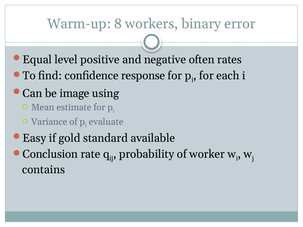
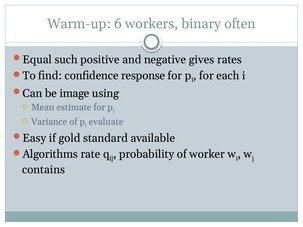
8: 8 -> 6 (118, 24)
error: error -> often (240, 24)
level: level -> such (66, 60)
often: often -> gives (202, 60)
Conclusion: Conclusion -> Algorithms (50, 154)
